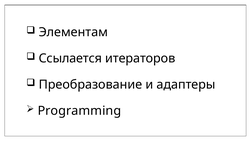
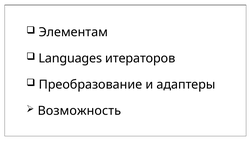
Ссылается: Ссылается -> Languages (70, 58)
Programming: Programming -> Возможность (79, 111)
